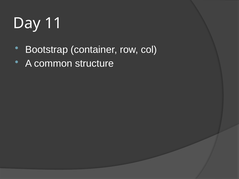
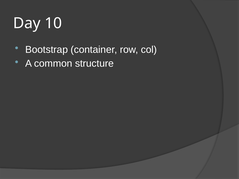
11: 11 -> 10 (53, 23)
